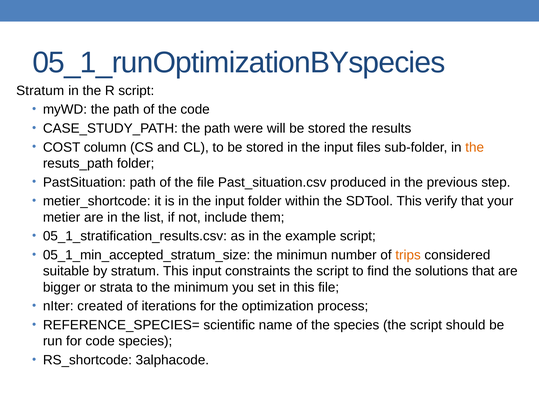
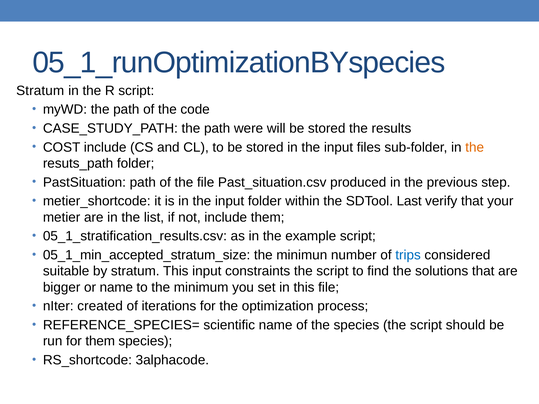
COST column: column -> include (105, 147)
SDTool This: This -> Last (409, 201)
trips colour: orange -> blue (408, 255)
or strata: strata -> name (116, 287)
for code: code -> them (100, 341)
